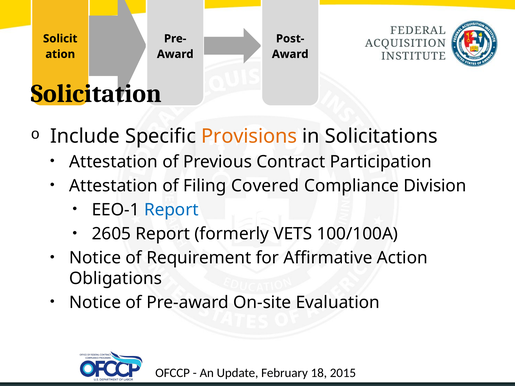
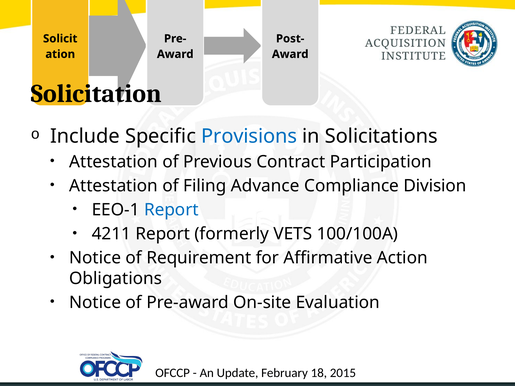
Provisions colour: orange -> blue (249, 136)
Covered: Covered -> Advance (265, 186)
2605: 2605 -> 4211 (111, 234)
